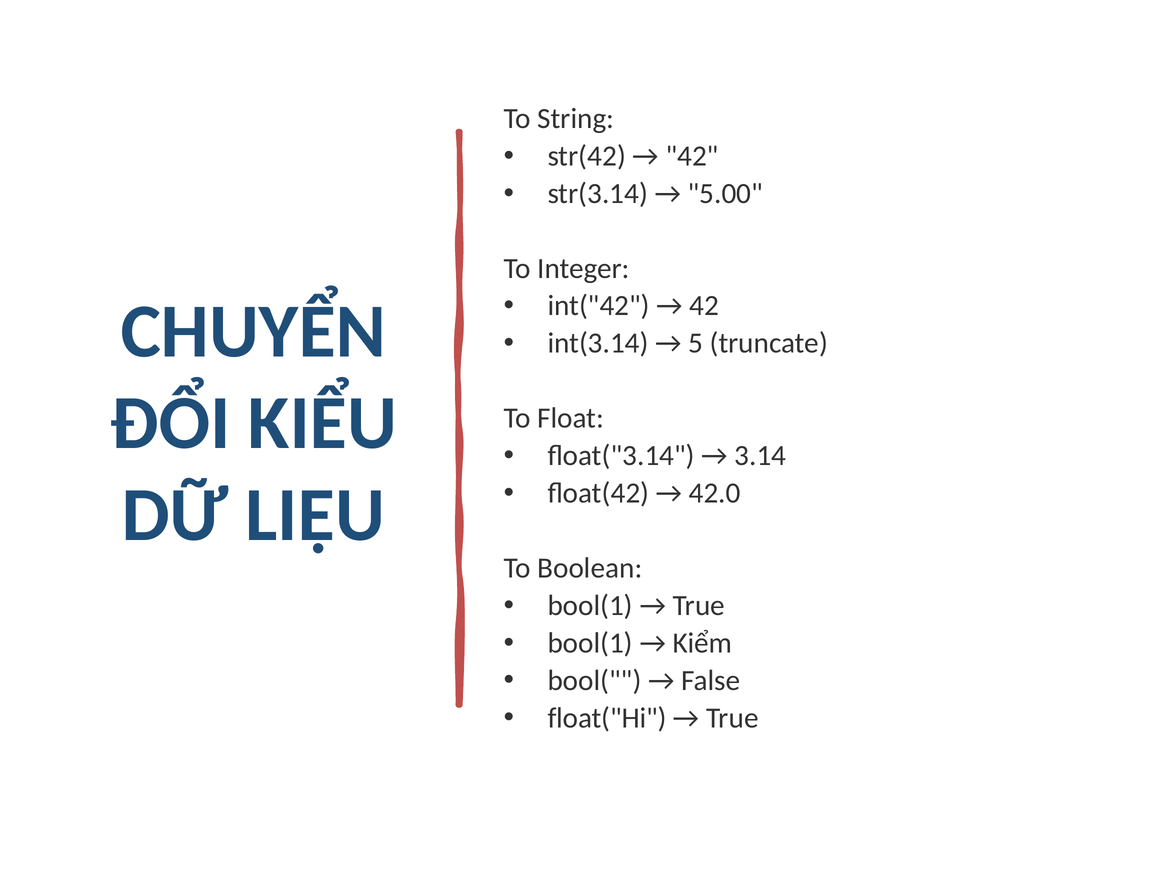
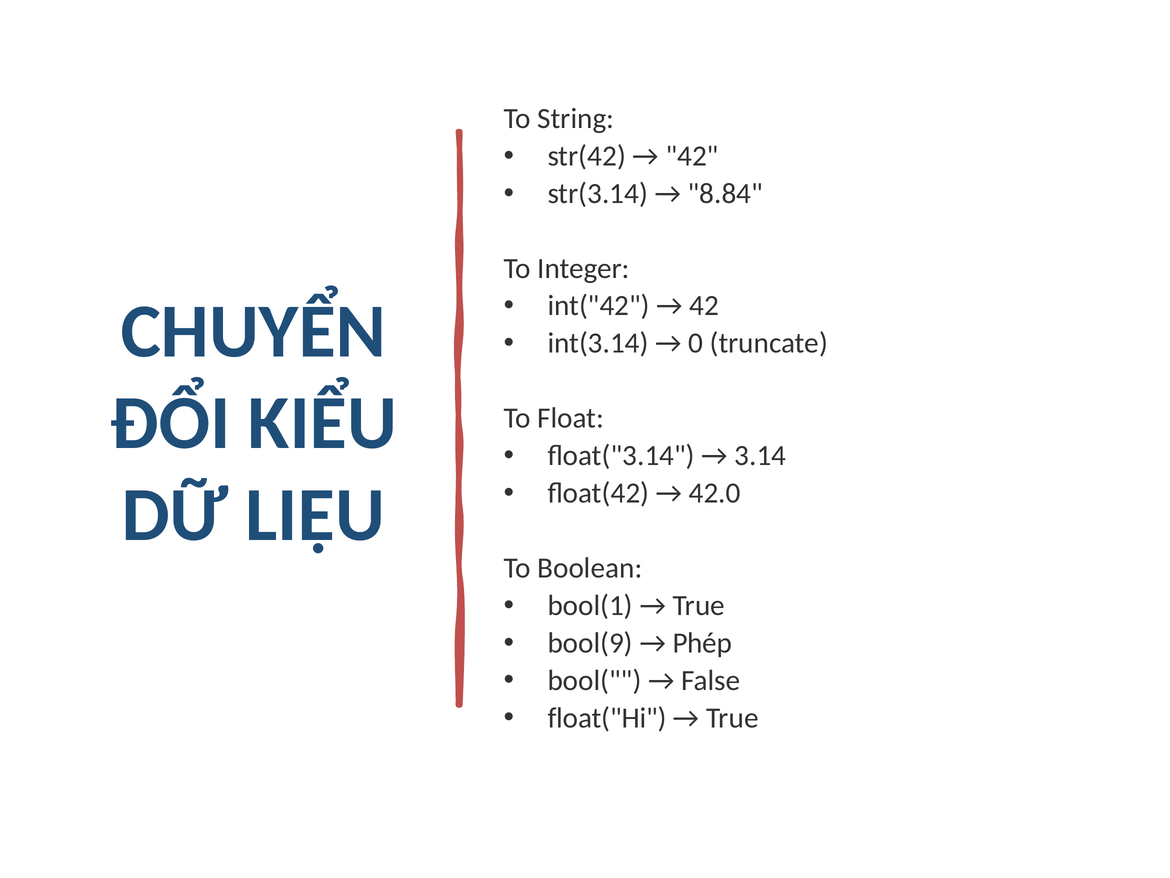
5.00: 5.00 -> 8.84 (725, 193)
5: 5 -> 0 (696, 343)
bool(1: bool(1 -> bool(9 (590, 643)
Kiểm: Kiểm -> Phép (702, 643)
